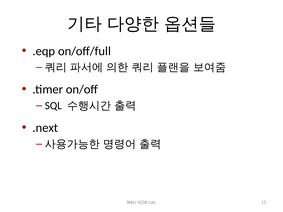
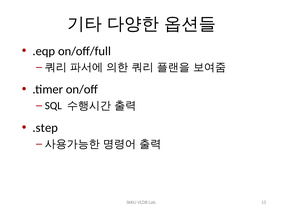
.next: .next -> .step (45, 128)
